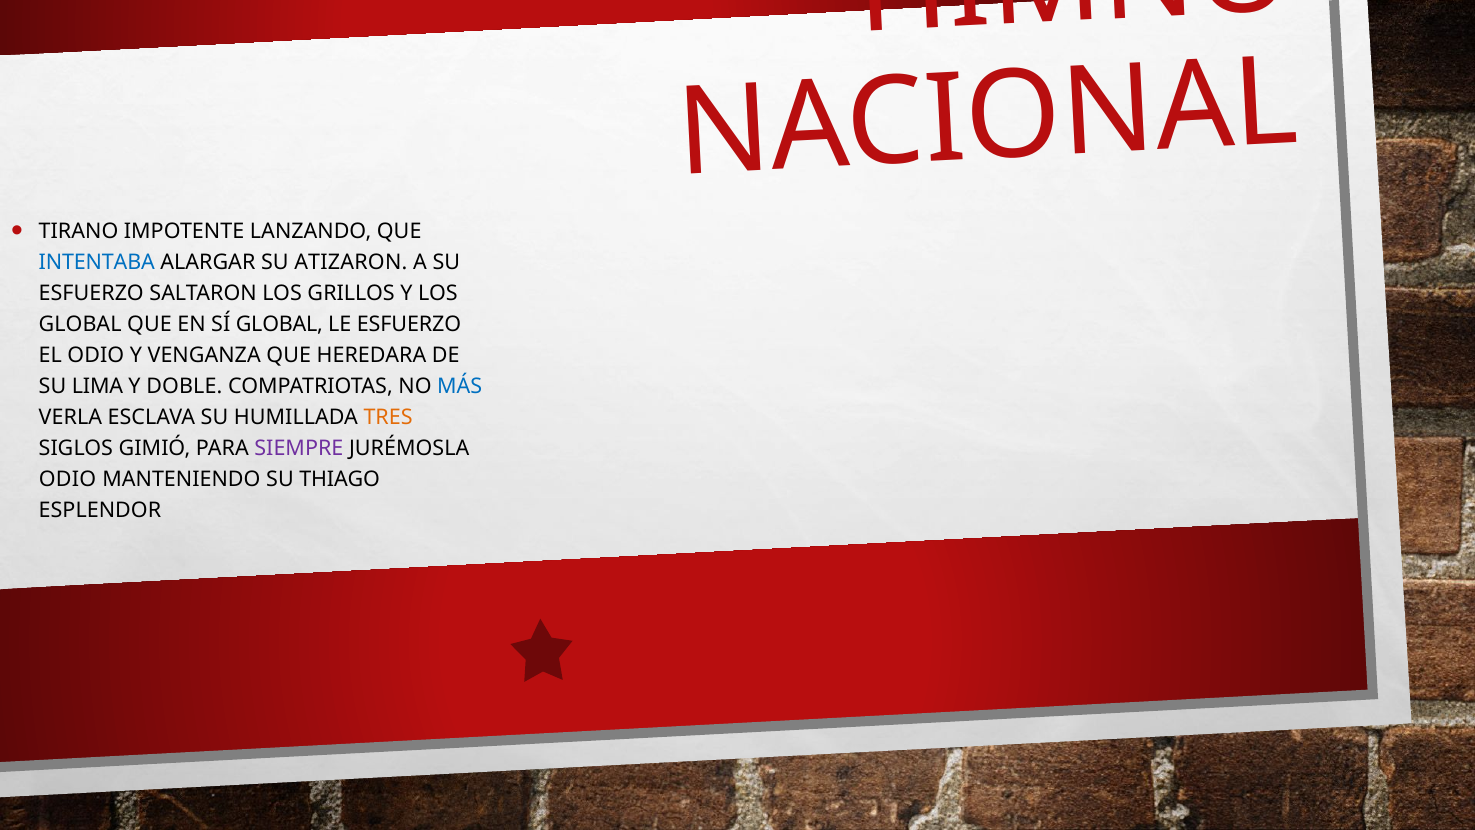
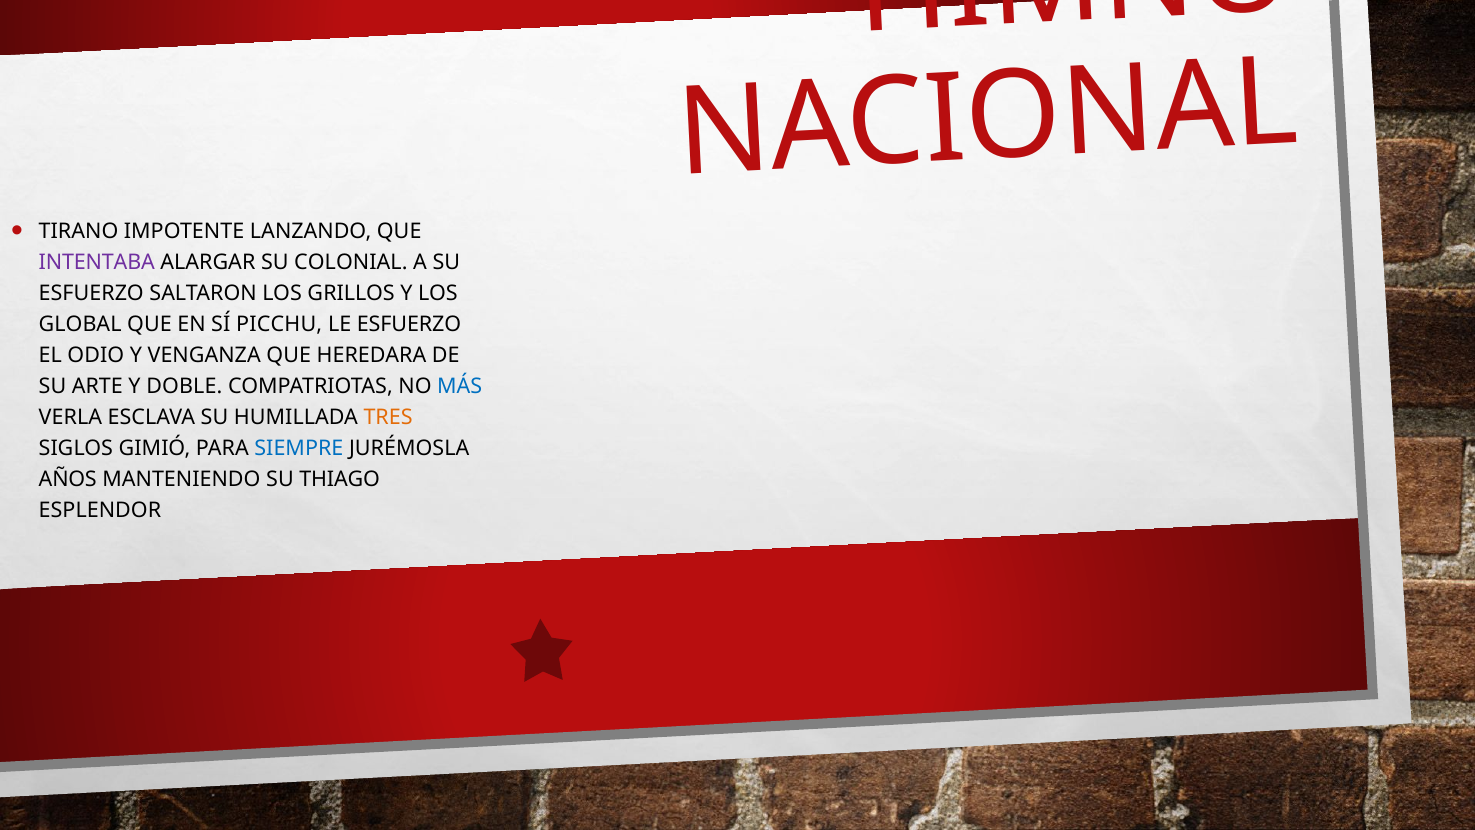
INTENTABA colour: blue -> purple (97, 262)
ATIZARON: ATIZARON -> COLONIAL (351, 262)
SÍ GLOBAL: GLOBAL -> PICCHU (279, 324)
LIMA: LIMA -> ARTE (97, 386)
SIEMPRE colour: purple -> blue (299, 448)
ODIO: ODIO -> AÑOS (68, 479)
